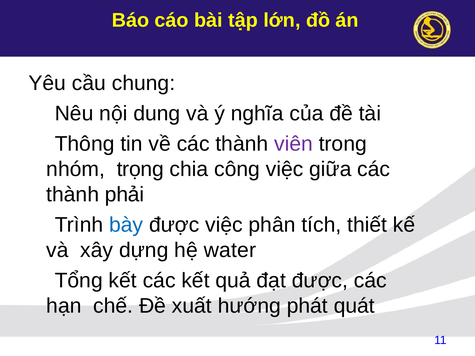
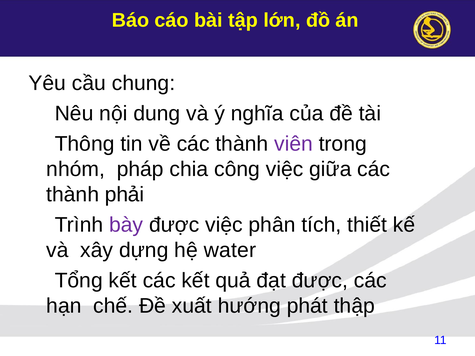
trọng: trọng -> pháp (140, 169)
bày colour: blue -> purple (126, 225)
quát: quát -> thập (354, 306)
